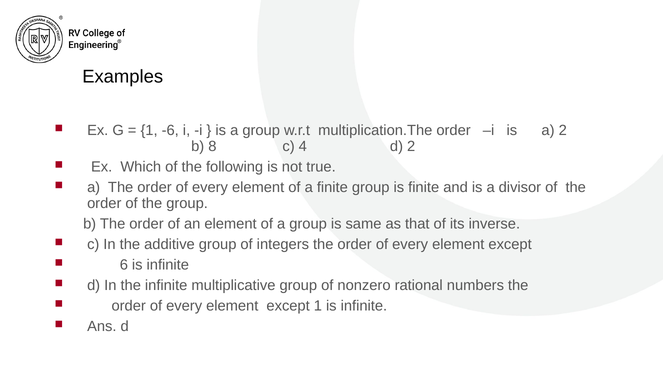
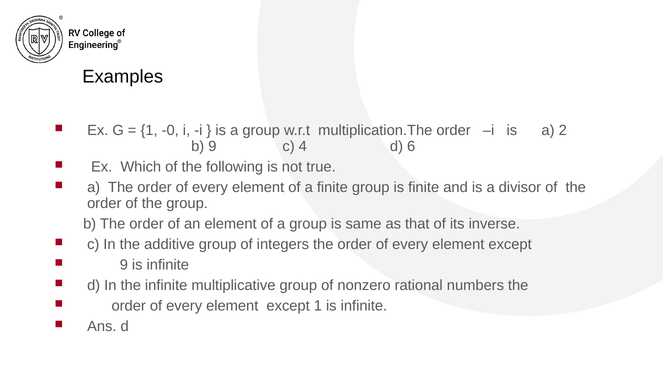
-6: -6 -> -0 (170, 131)
b 8: 8 -> 9 (212, 146)
d 2: 2 -> 6 (411, 146)
6: 6 -> 9 (124, 265)
